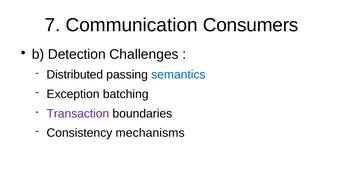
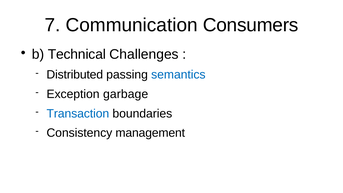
Detection: Detection -> Technical (77, 54)
batching: batching -> garbage (126, 94)
Transaction colour: purple -> blue (78, 114)
mechanisms: mechanisms -> management (150, 133)
